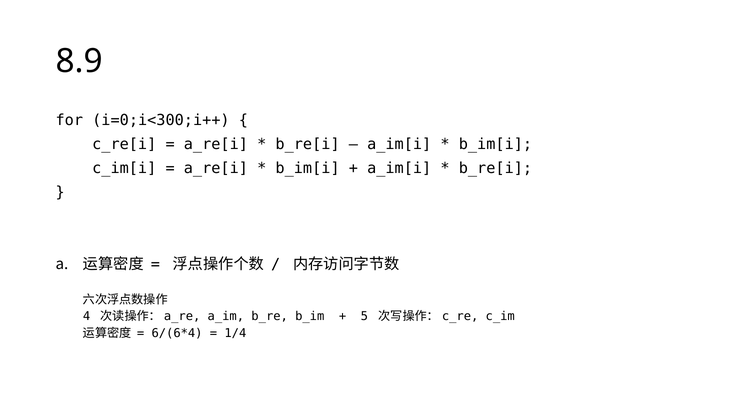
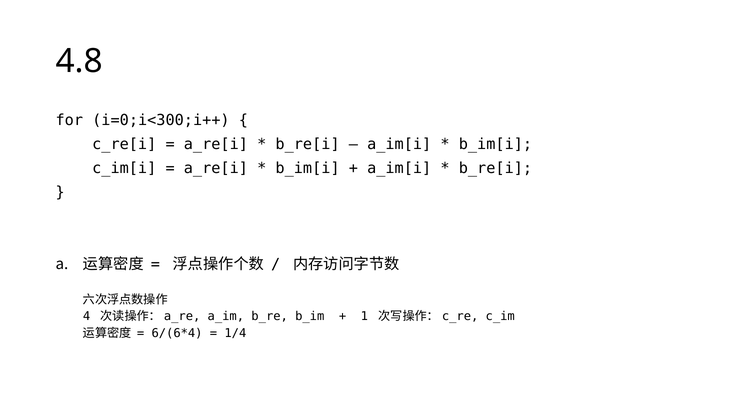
8.9: 8.9 -> 4.8 (79, 61)
5: 5 -> 1 (364, 316)
